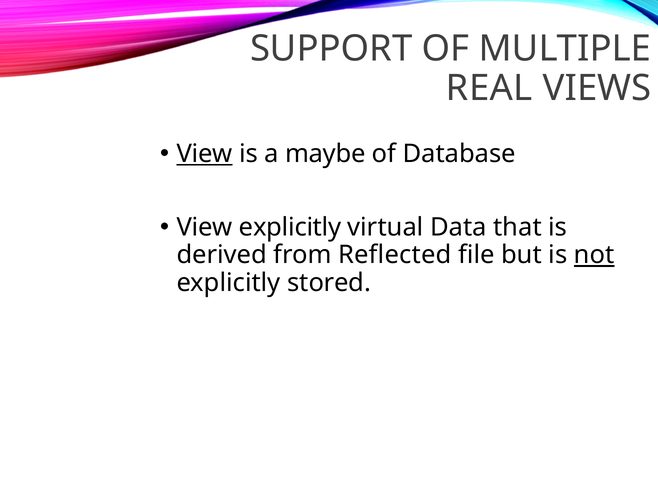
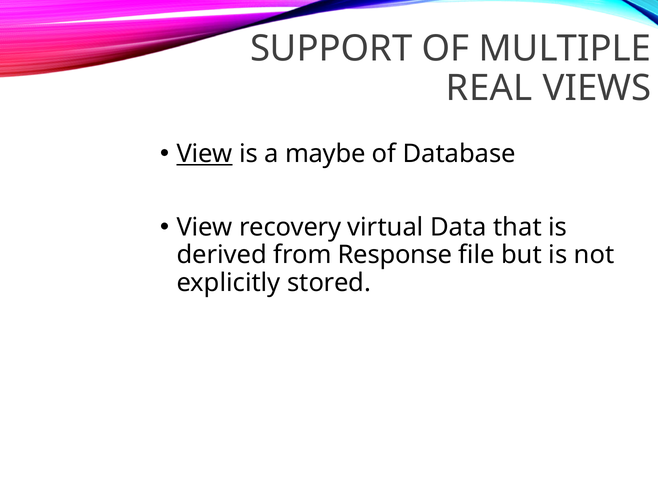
View explicitly: explicitly -> recovery (290, 228)
Reflected: Reflected -> Response (395, 255)
not underline: present -> none (594, 255)
